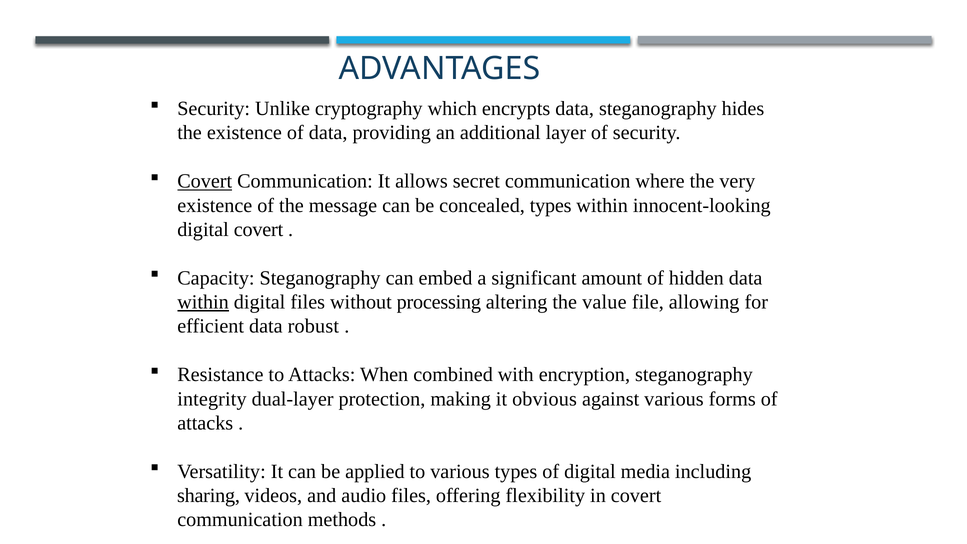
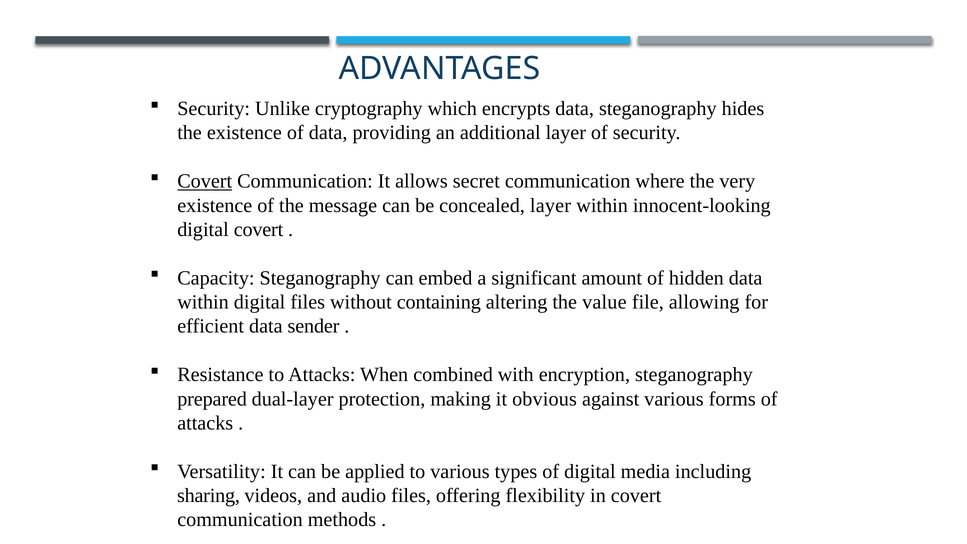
concealed types: types -> layer (551, 205)
within underline: present -> none (203, 302)
processing: processing -> containing (439, 302)
robust: robust -> sender (314, 326)
integrity: integrity -> prepared (212, 399)
